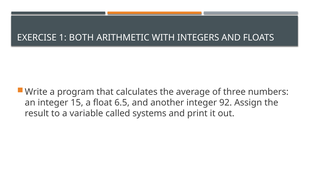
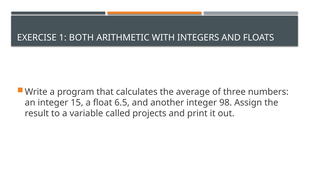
92: 92 -> 98 (226, 102)
systems: systems -> projects (149, 113)
